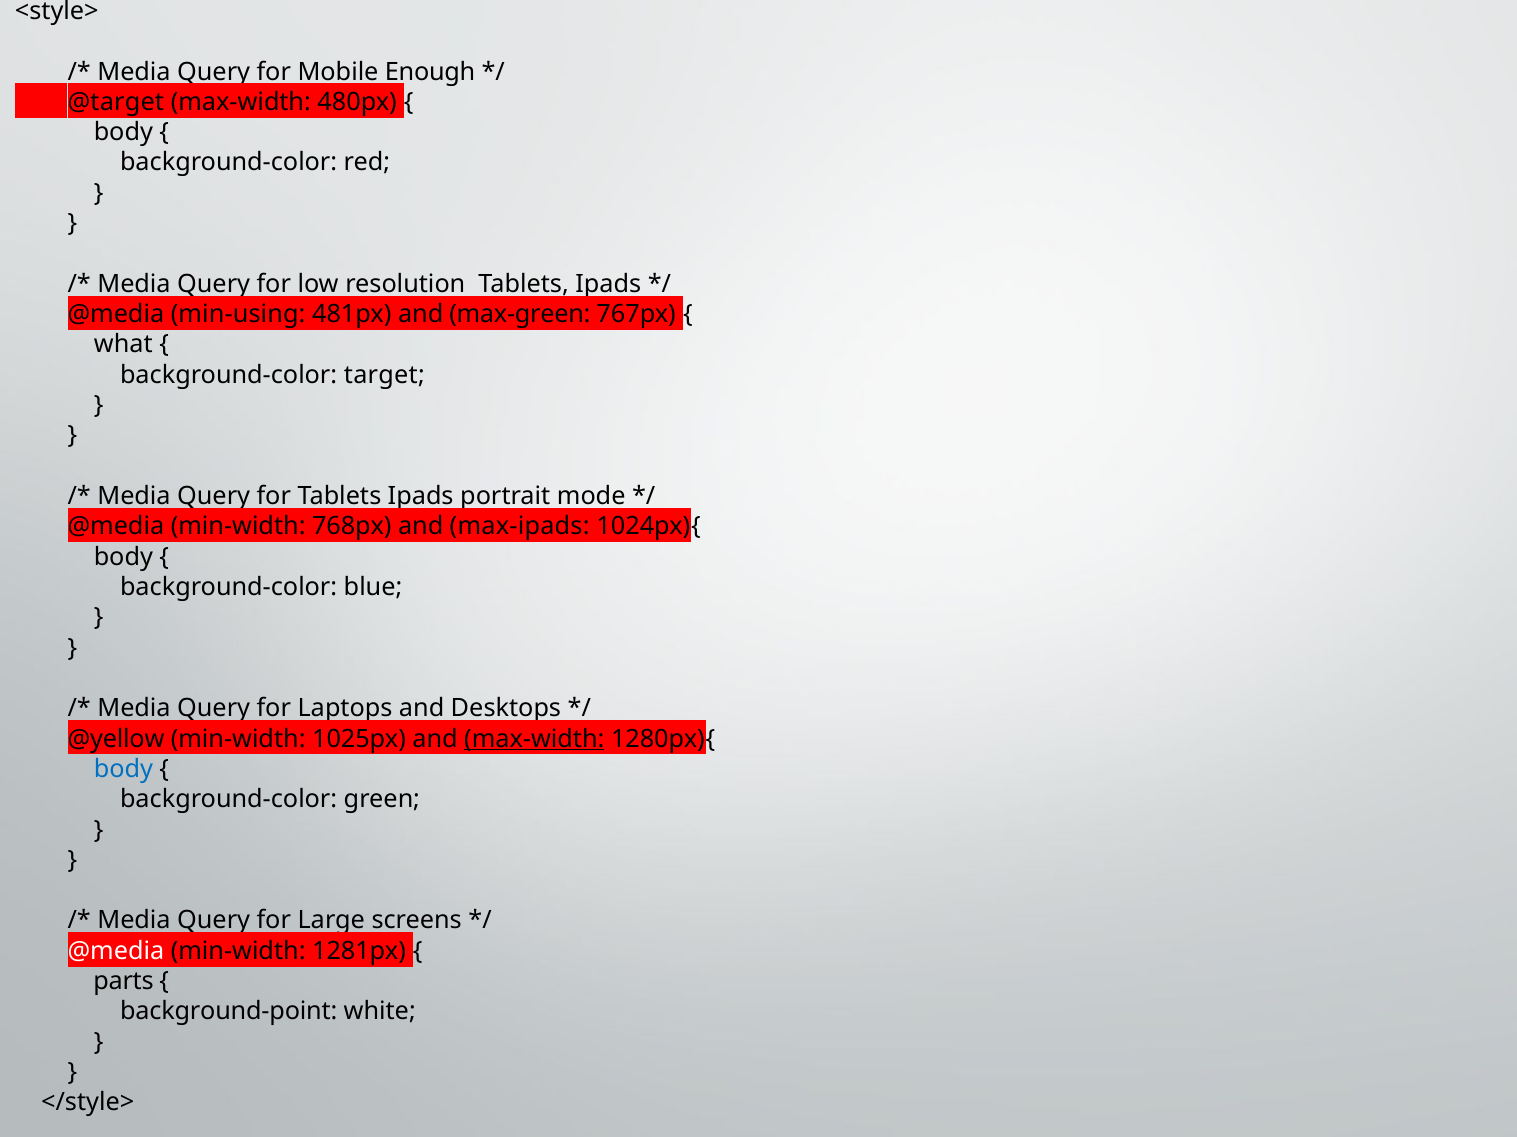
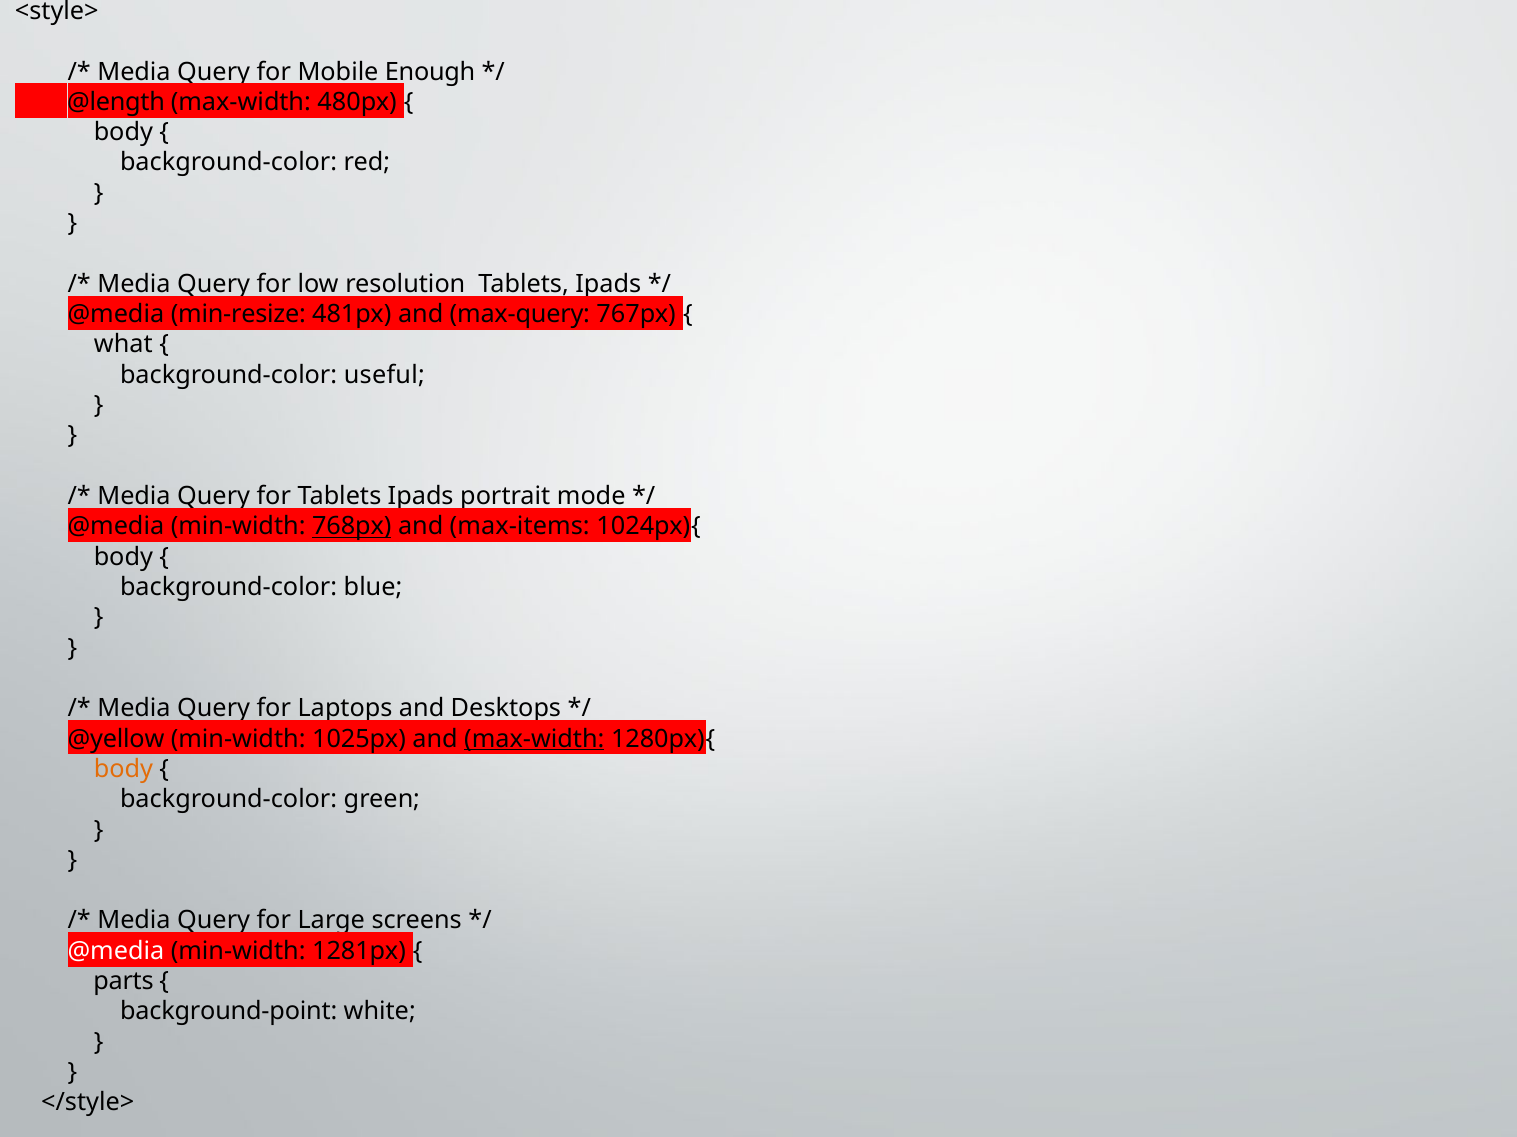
@target: @target -> @length (116, 102)
min-using: min-using -> min-resize (238, 314)
max-green: max-green -> max-query (520, 314)
target: target -> useful (384, 375)
768px underline: none -> present (352, 527)
max-ipads: max-ipads -> max-items (520, 527)
body colour: blue -> orange (123, 770)
